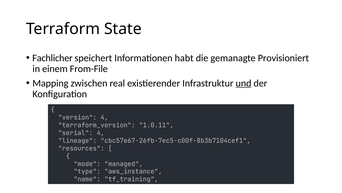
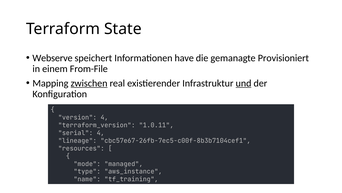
Fachlicher: Fachlicher -> Webserve (52, 58)
habt: habt -> have (184, 58)
zwischen underline: none -> present (89, 83)
